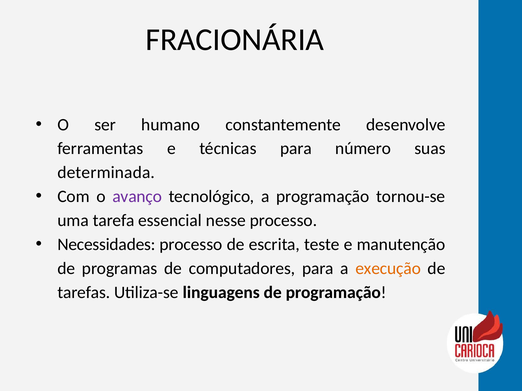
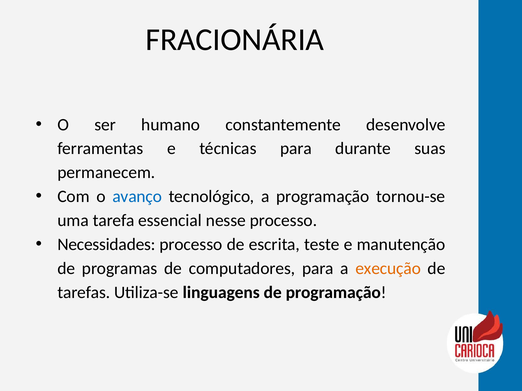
número: número -> durante (363, 149)
determinada: determinada -> permanecem (106, 173)
avanço colour: purple -> blue (137, 197)
